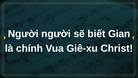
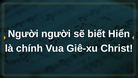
Gian: Gian -> Hiển (119, 34)
